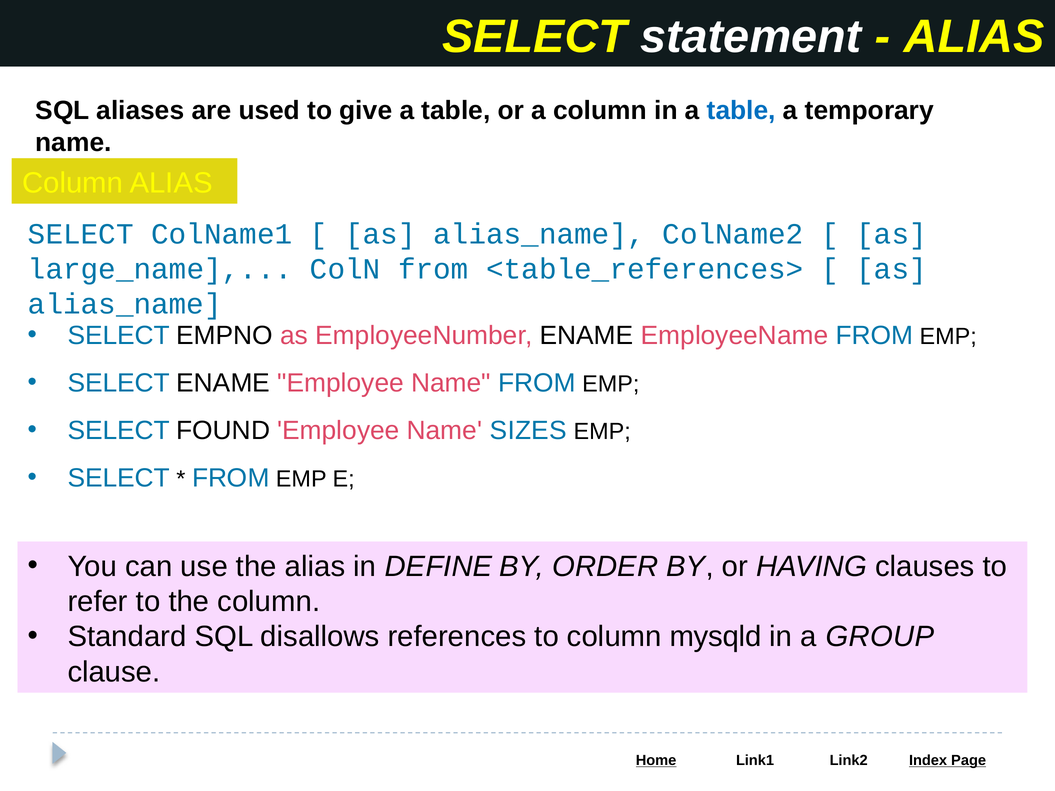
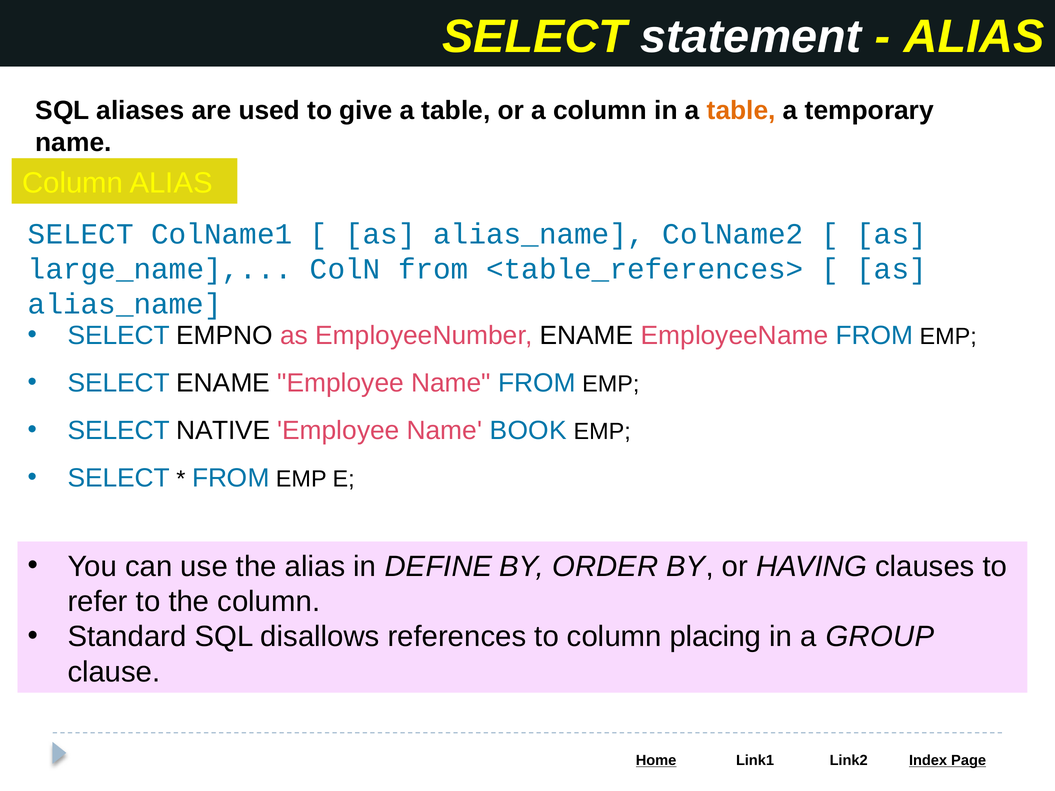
table colour: blue -> orange (741, 111)
FOUND: FOUND -> NATIVE (223, 431)
SIZES: SIZES -> BOOK (528, 431)
mysqld: mysqld -> placing (716, 637)
